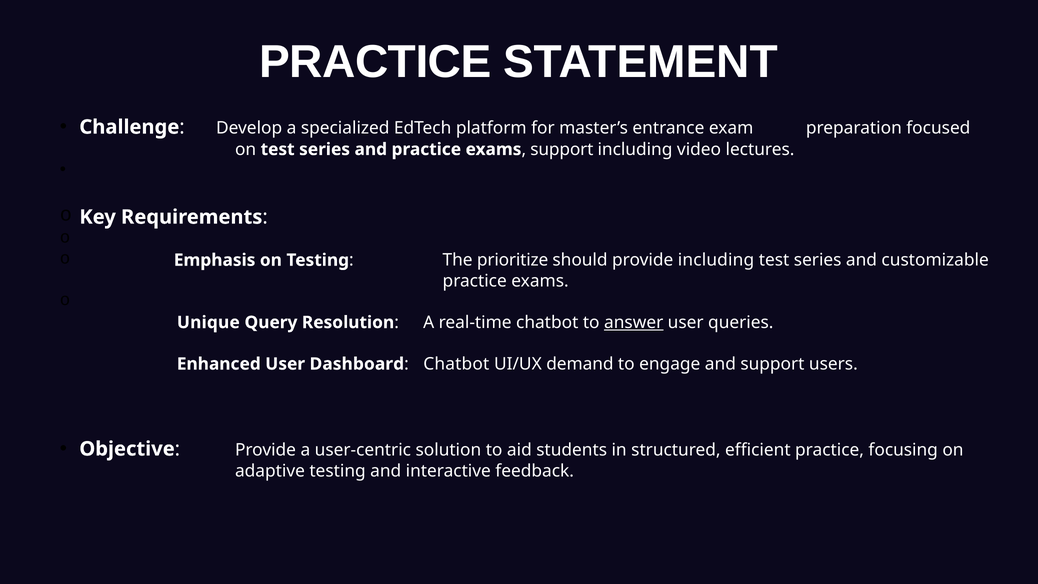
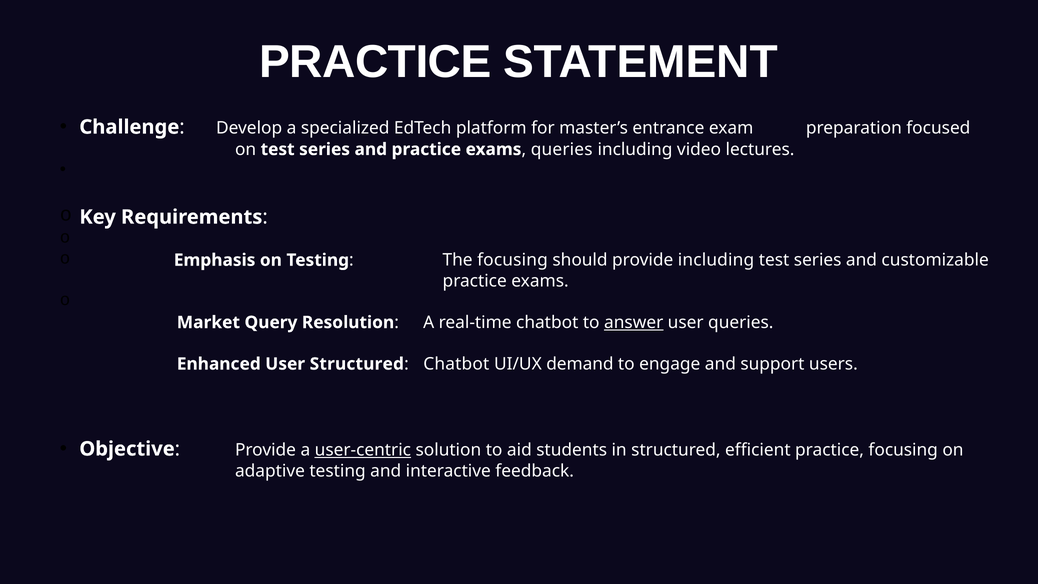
support: support -> queries (562, 149)
The prioritize: prioritize -> focusing (512, 260)
Unique: Unique -> Market (208, 322)
User Dashboard: Dashboard -> Structured (357, 364)
user-centric underline: none -> present (363, 450)
